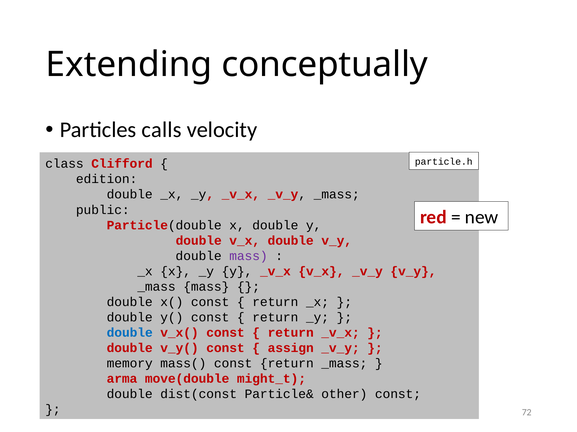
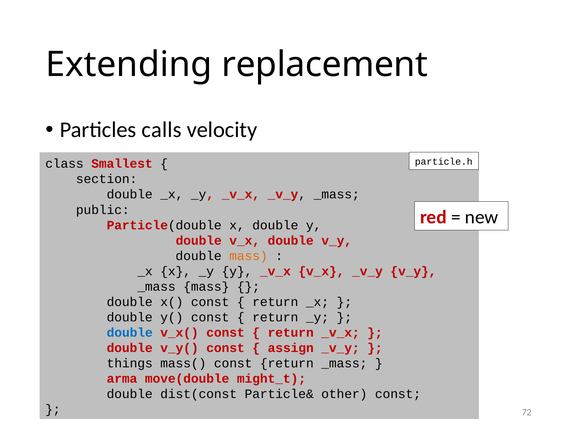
conceptually: conceptually -> replacement (325, 65)
Clifford: Clifford -> Smallest (122, 164)
edition: edition -> section (107, 179)
mass colour: purple -> orange (248, 256)
memory: memory -> things (130, 364)
